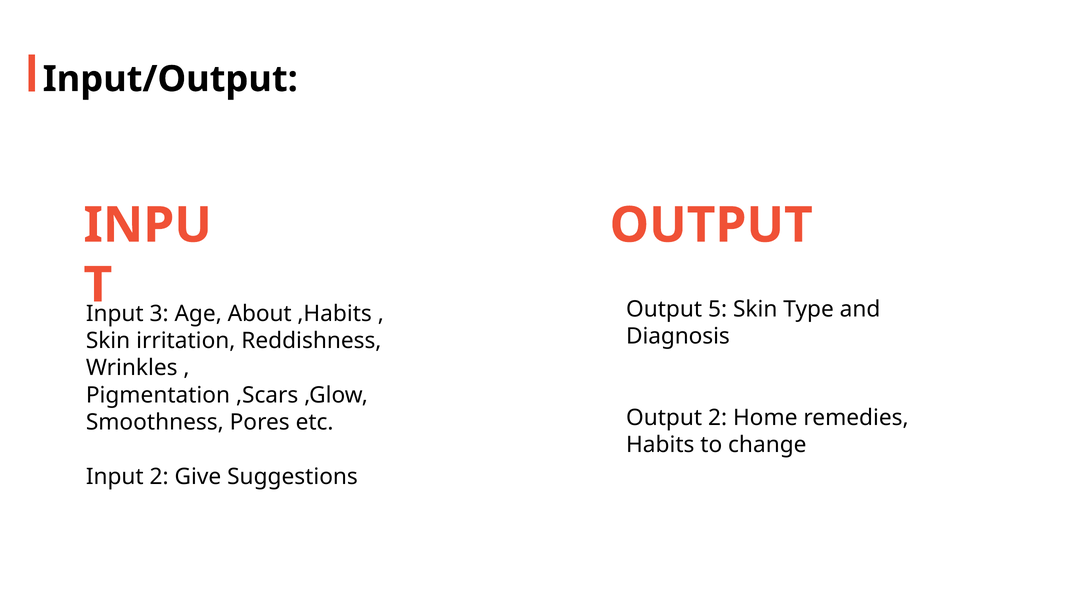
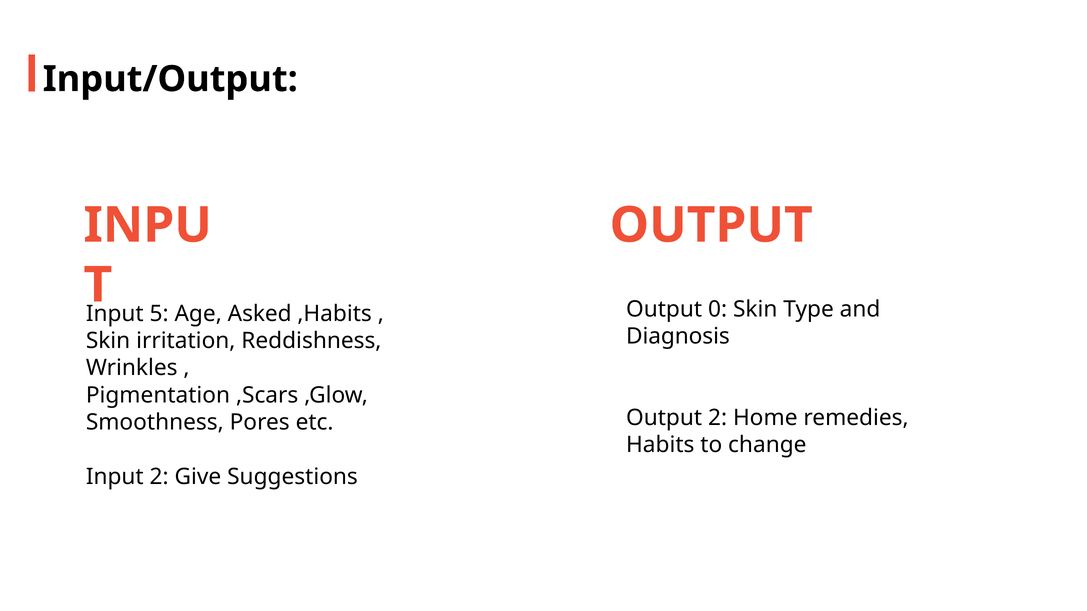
5: 5 -> 0 (718, 309)
3: 3 -> 5 (159, 314)
About: About -> Asked (260, 314)
